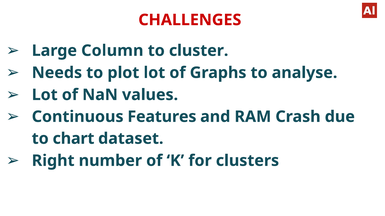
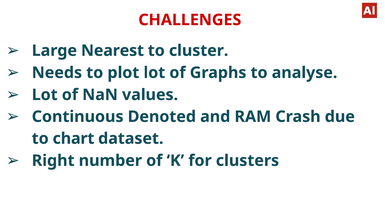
Column: Column -> Nearest (112, 51)
Features: Features -> Denoted (162, 117)
